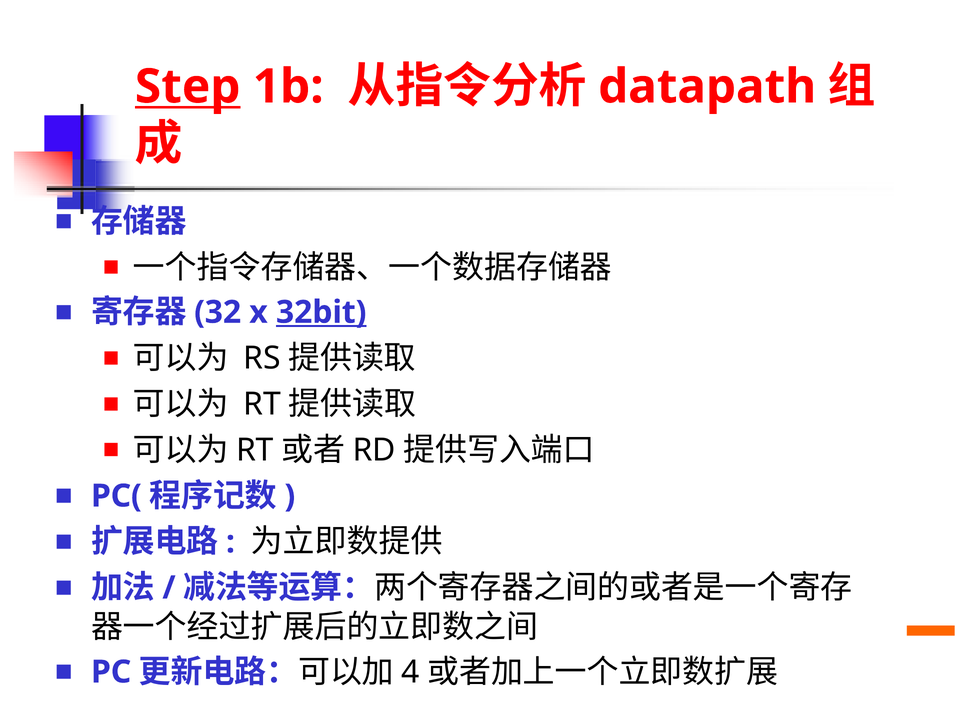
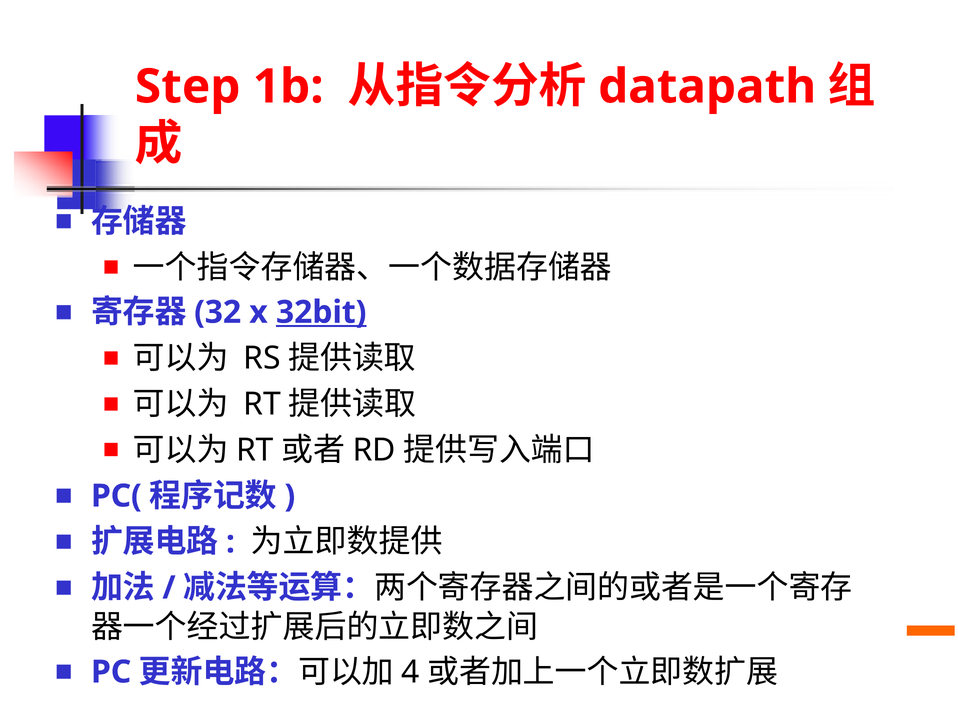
Step underline: present -> none (188, 87)
